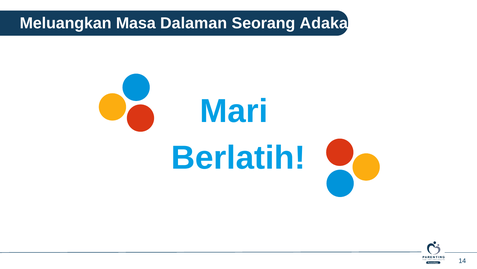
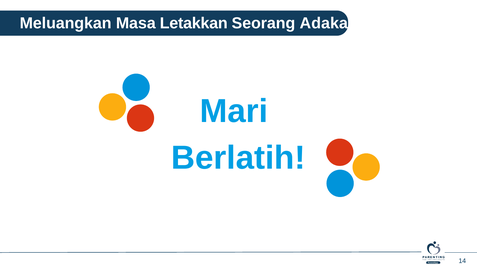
Dalaman: Dalaman -> Letakkan (194, 23)
